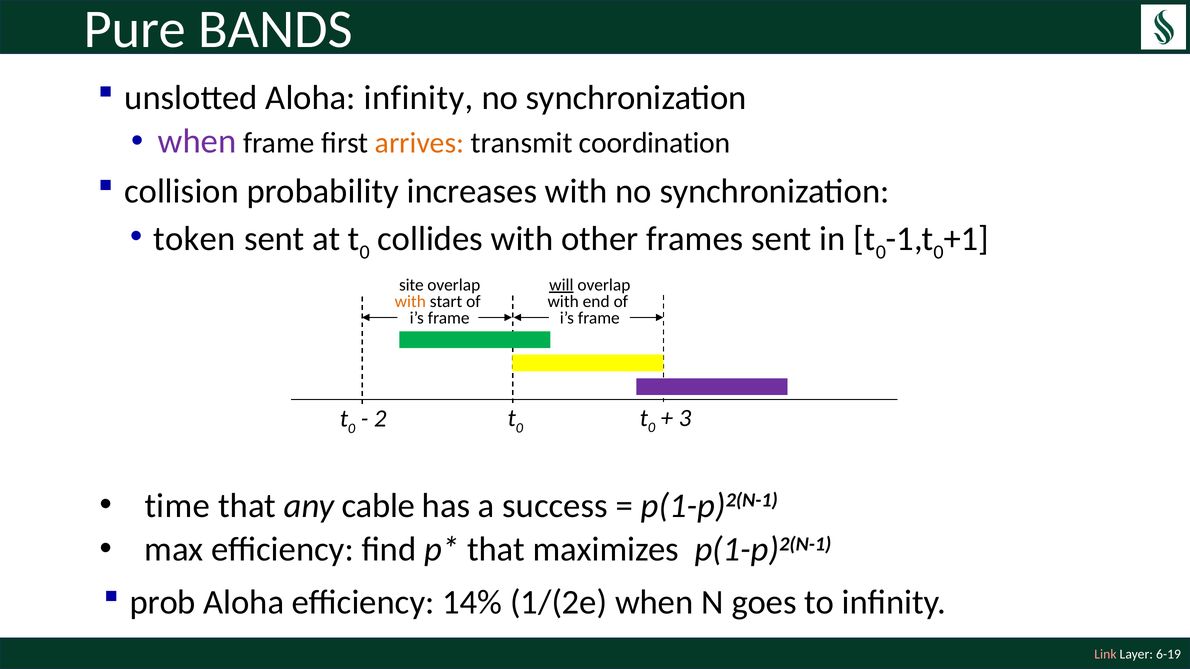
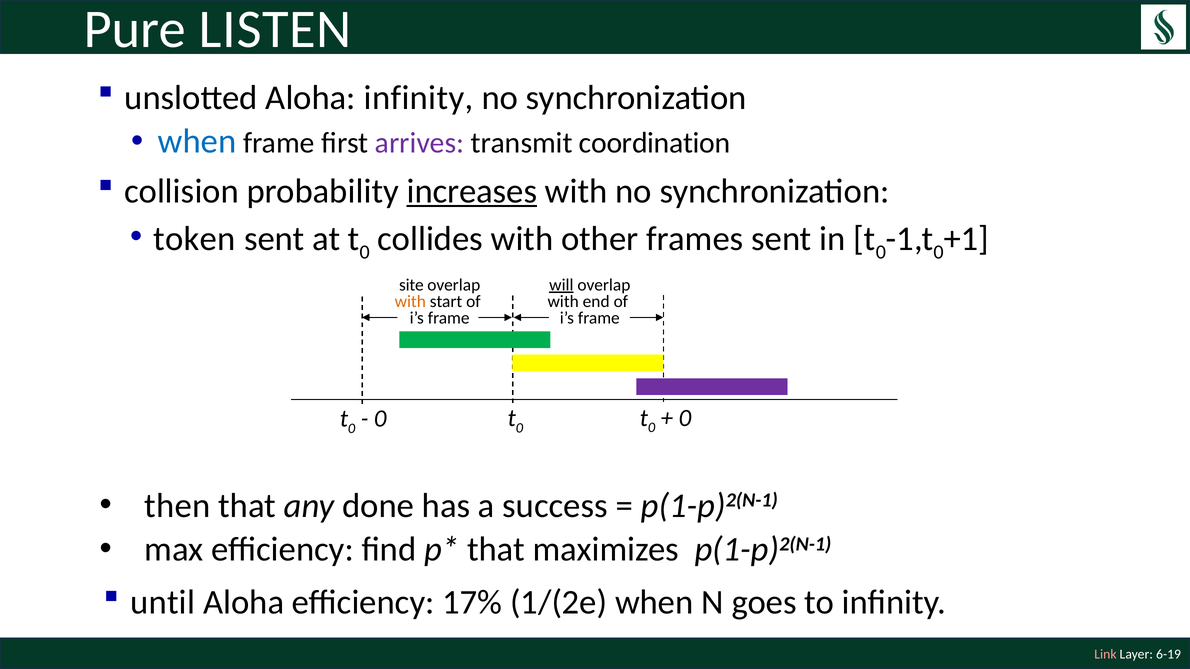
BANDS: BANDS -> LISTEN (275, 29)
when colour: purple -> blue (197, 142)
arrives colour: orange -> purple (420, 143)
increases underline: none -> present (472, 191)
3: 3 -> 0 (685, 418)
2: 2 -> 0 (380, 419)
time: time -> then (177, 506)
cable: cable -> done (378, 506)
prob: prob -> until (163, 602)
14%: 14% -> 17% (472, 602)
